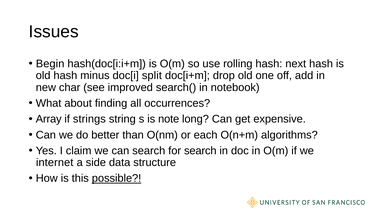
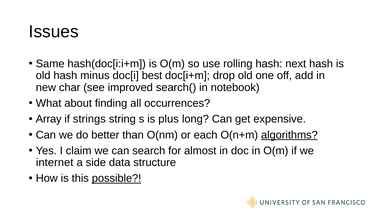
Begin: Begin -> Same (50, 64)
split: split -> best (152, 76)
note: note -> plus (169, 119)
algorithms underline: none -> present (289, 135)
for search: search -> almost (200, 151)
